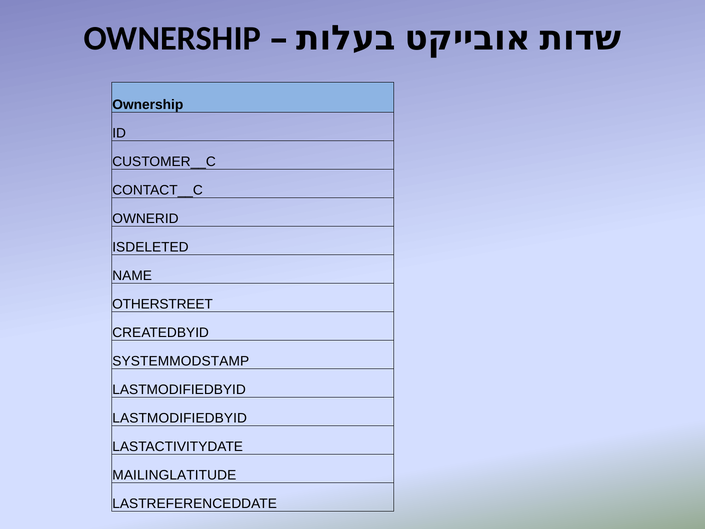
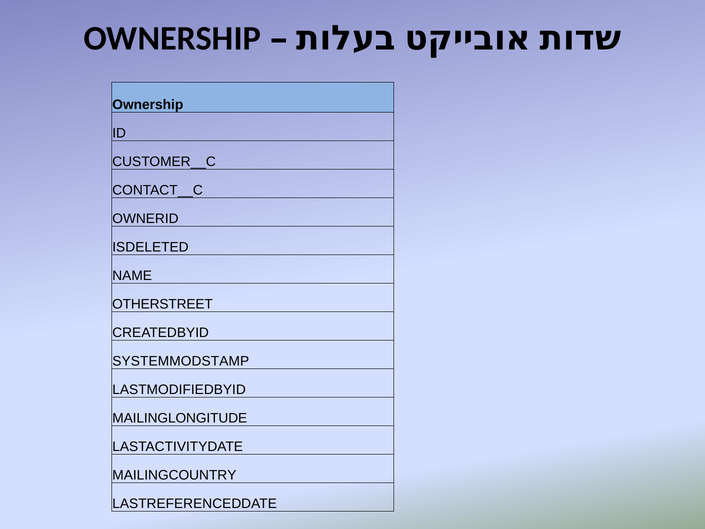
LASTMODIFIEDBYID: LASTMODIFIEDBYID -> MAILINGLONGITUDE (180, 418)
MAILINGLATITUDE: MAILINGLATITUDE -> MAILINGCOUNTRY (174, 475)
